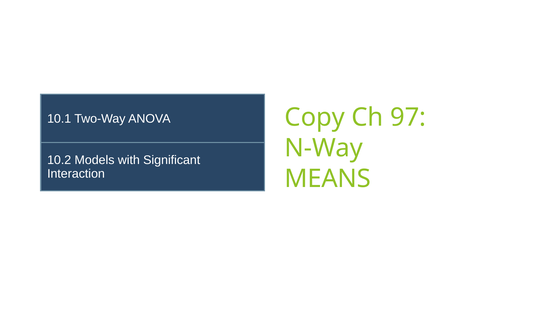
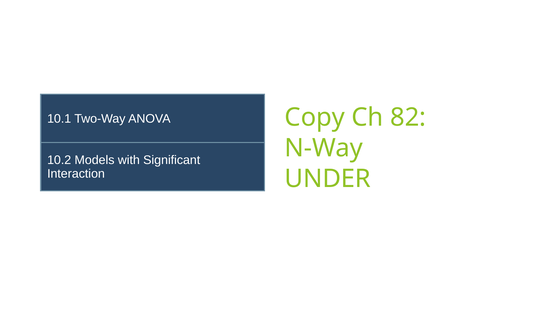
97: 97 -> 82 (408, 117)
MEANS: MEANS -> UNDER (328, 179)
